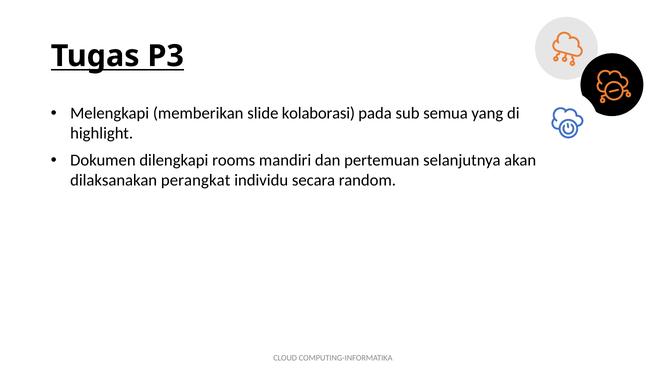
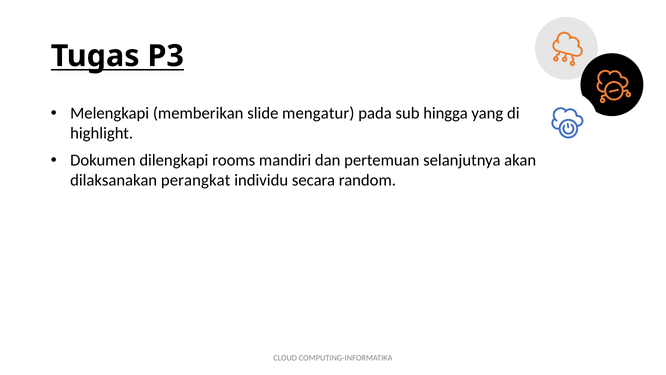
kolaborasi: kolaborasi -> mengatur (318, 113)
semua: semua -> hingga (446, 113)
